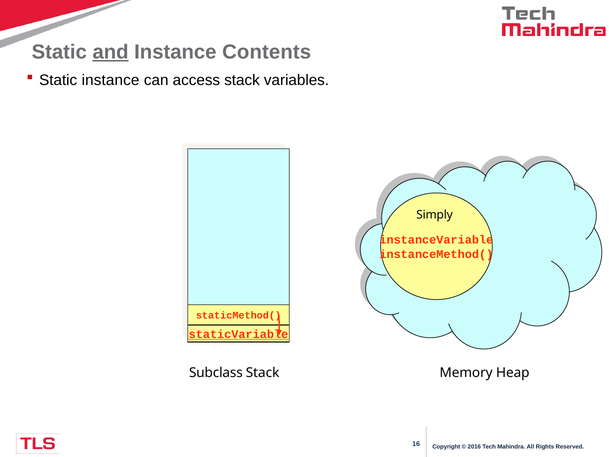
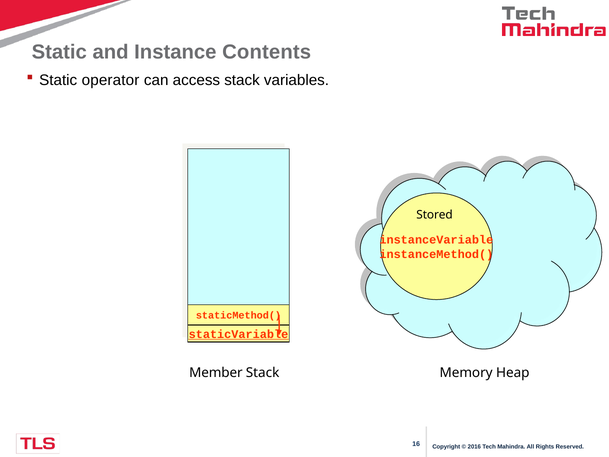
and underline: present -> none (111, 52)
Static instance: instance -> operator (111, 80)
Simply: Simply -> Stored (435, 215)
Subclass: Subclass -> Member (216, 372)
